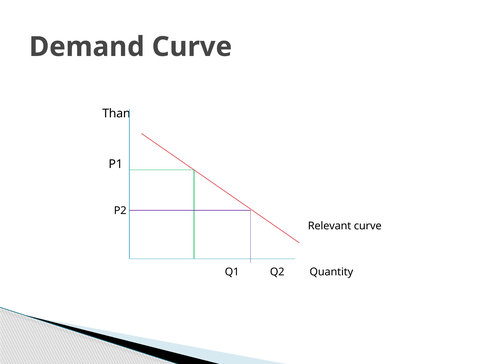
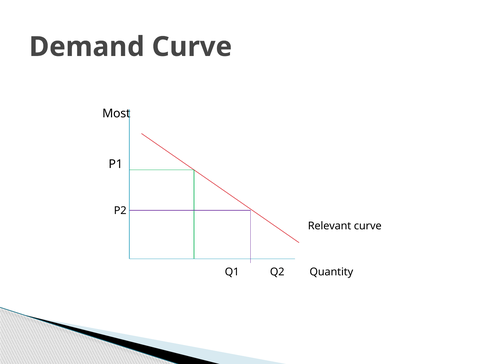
Than: Than -> Most (116, 113)
